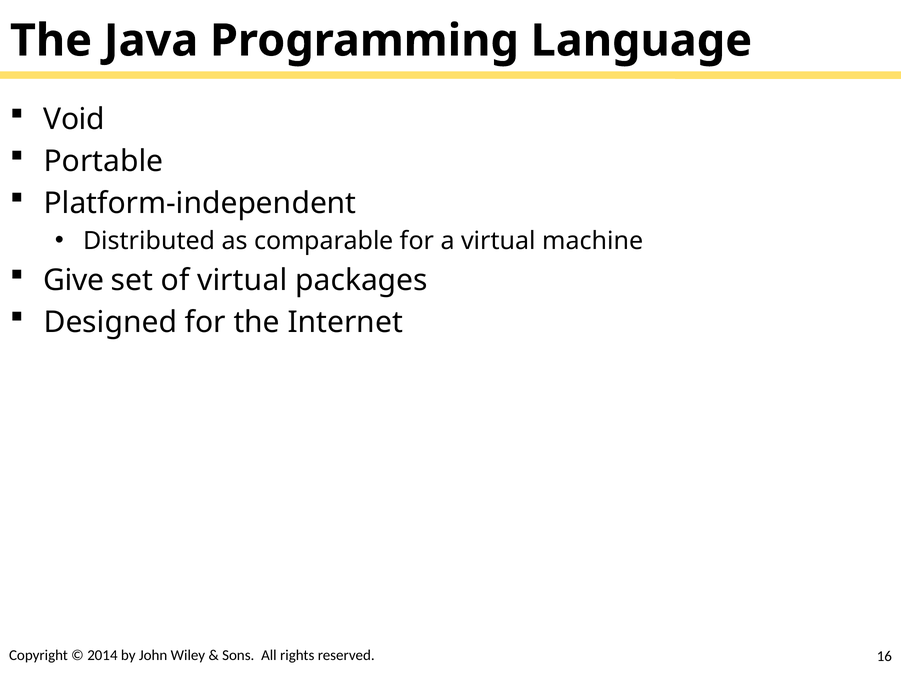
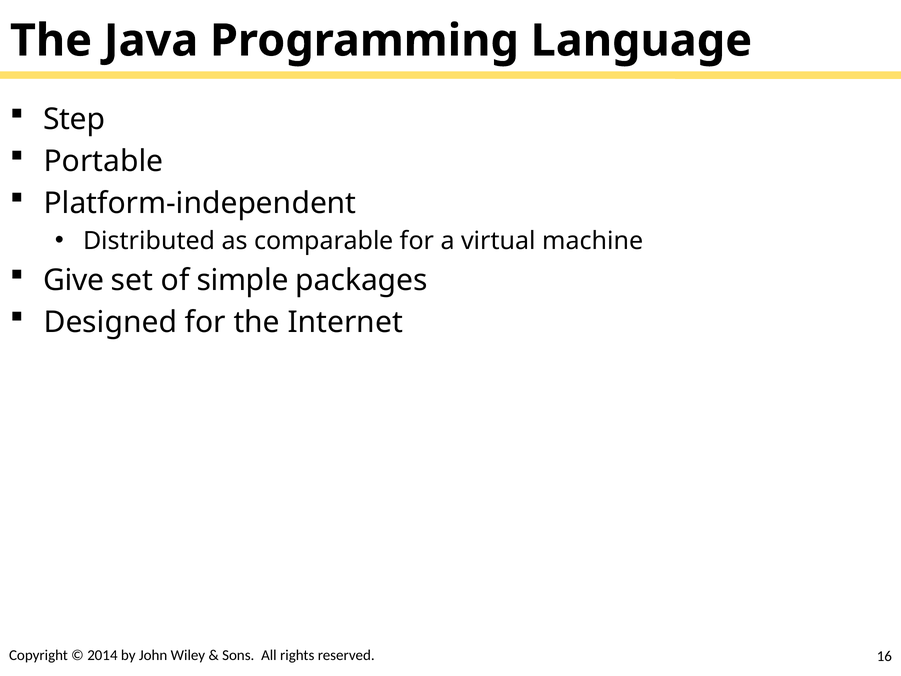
Void: Void -> Step (74, 119)
of virtual: virtual -> simple (242, 280)
